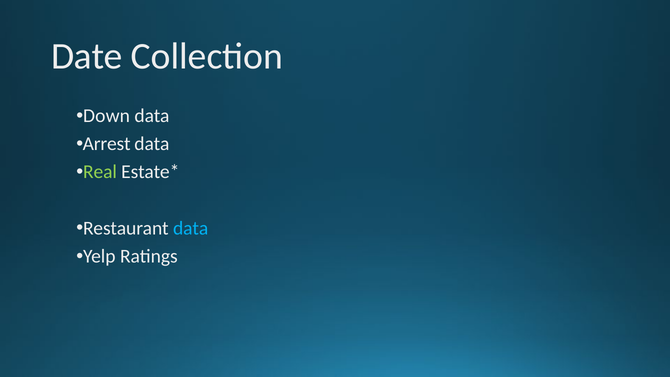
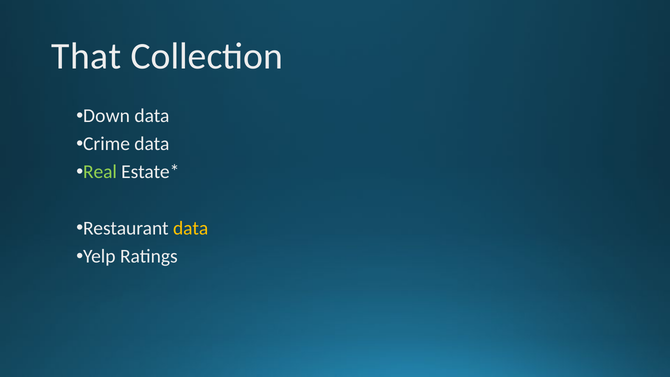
Date: Date -> That (86, 56)
Arrest: Arrest -> Crime (107, 144)
data colour: light blue -> yellow (191, 228)
